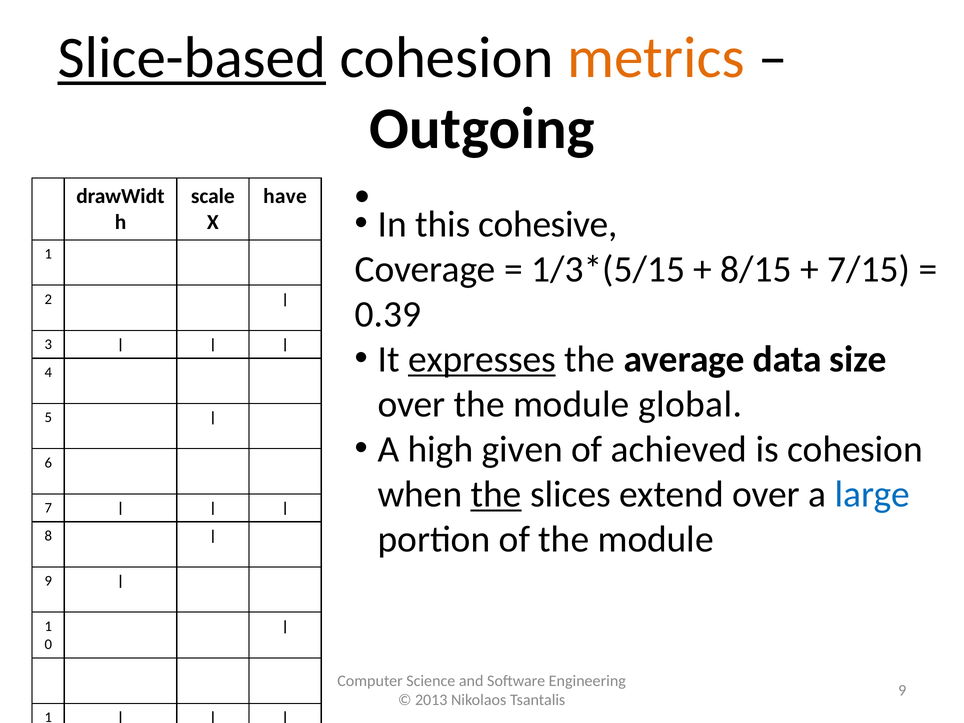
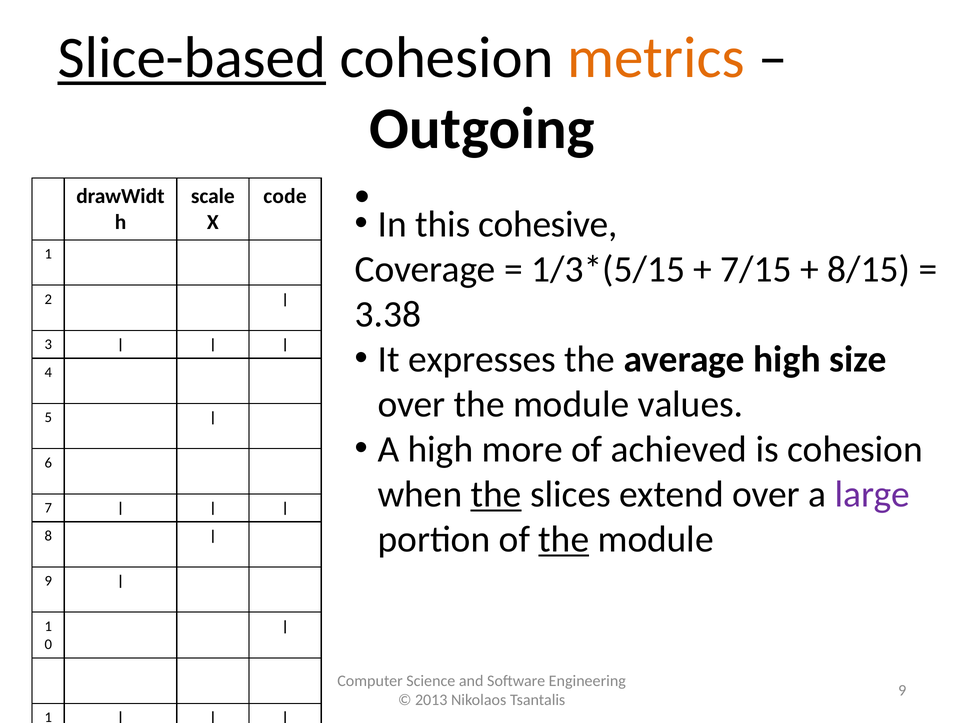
have: have -> code (285, 196)
8/15: 8/15 -> 7/15 (756, 269)
7/15: 7/15 -> 8/15 (869, 269)
0.39: 0.39 -> 3.38 (388, 314)
expresses underline: present -> none (482, 359)
average data: data -> high (787, 359)
global: global -> values (690, 404)
given: given -> more (522, 449)
large colour: blue -> purple (872, 494)
the underline: none -> present (564, 539)
